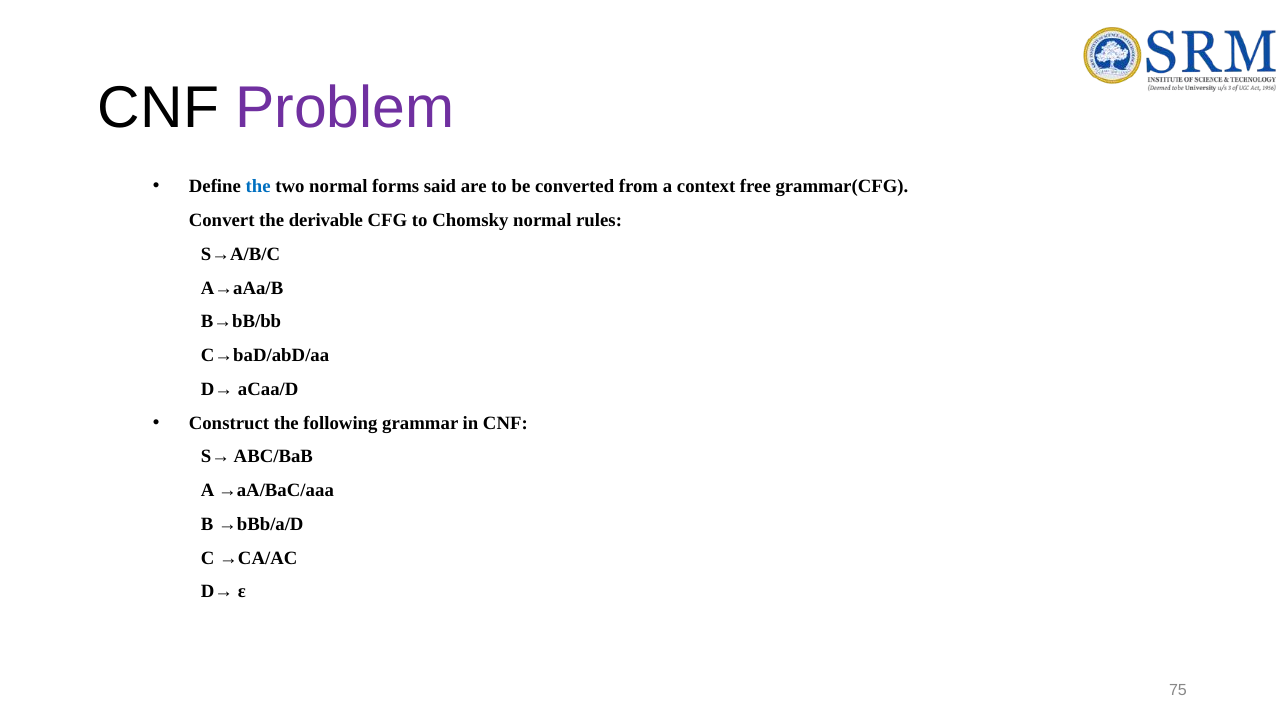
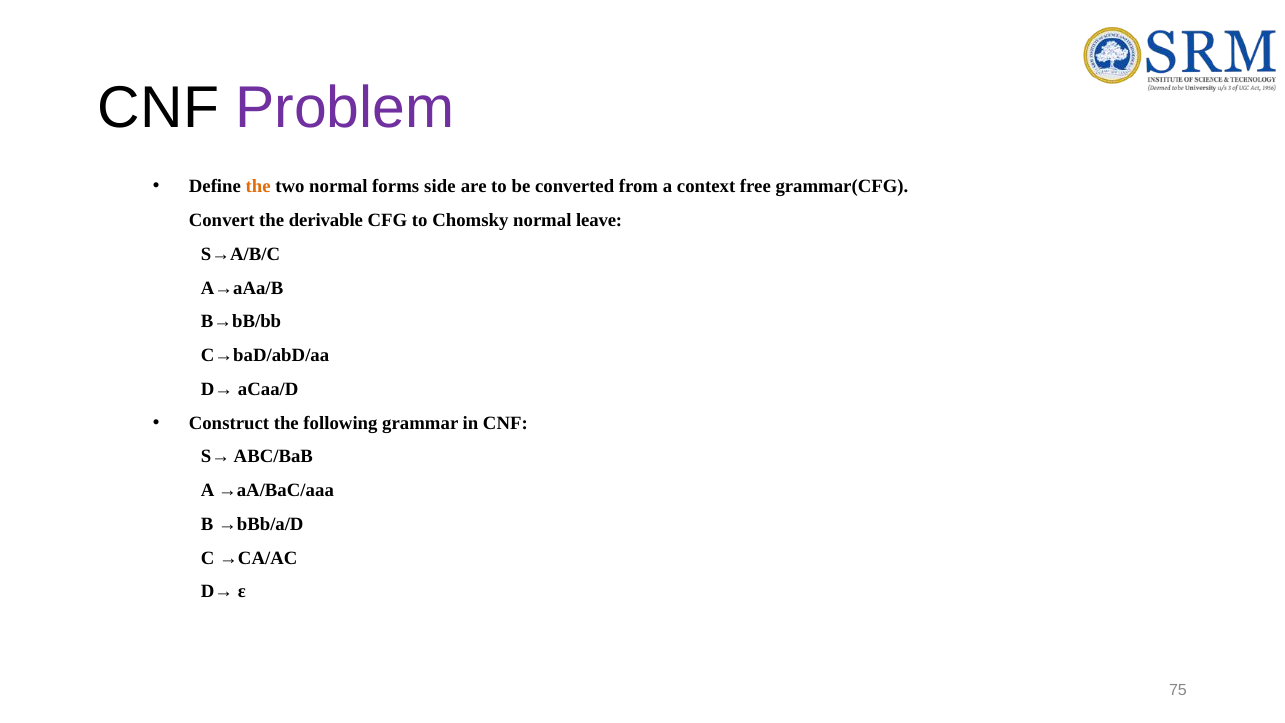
the colour: blue -> orange (258, 187)
said: said -> side (440, 187)
rules: rules -> leave (599, 220)
